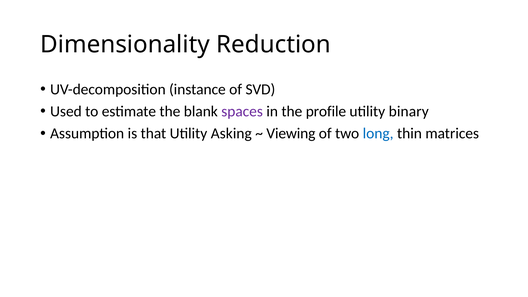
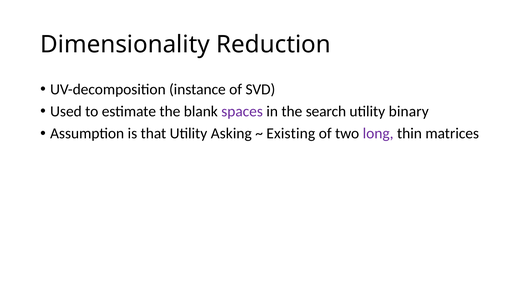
profile: profile -> search (326, 111)
Viewing: Viewing -> Existing (291, 134)
long colour: blue -> purple (378, 134)
